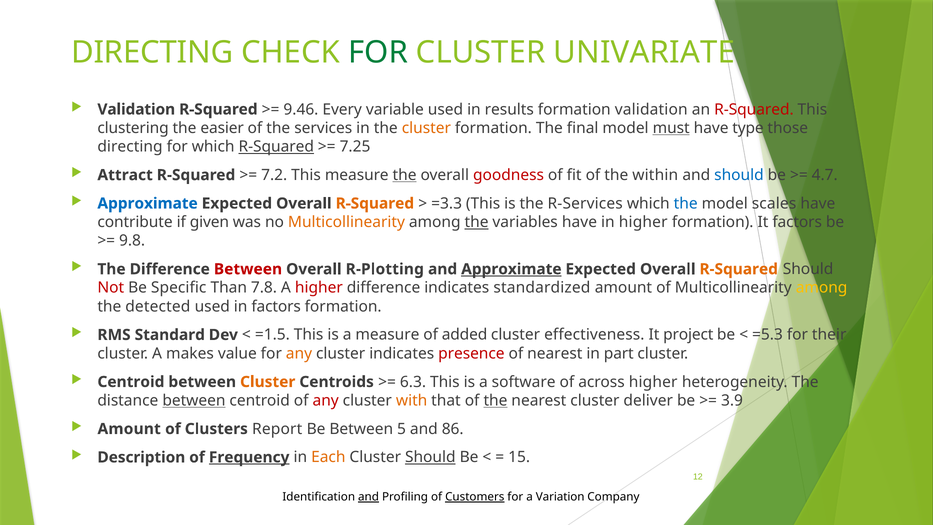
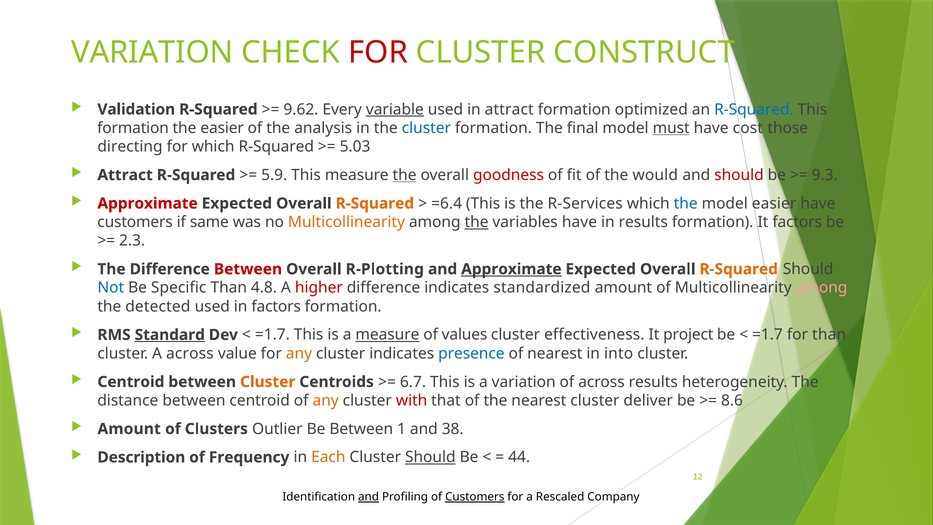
DIRECTING: DIRECTING -> VARIATION (152, 52)
FOR colour: green -> red (378, 52)
UNIVARIATE: UNIVARIATE -> CONSTRUCT (644, 52)
9.46: 9.46 -> 9.62 (301, 109)
variable underline: none -> present (395, 109)
in results: results -> attract (509, 109)
formation validation: validation -> optimized (651, 109)
R-Squared colour: red -> blue (754, 109)
clustering: clustering -> formation (133, 128)
services: services -> analysis (323, 128)
cluster colour: orange -> blue (426, 128)
type: type -> cost (748, 128)
R-Squared underline: present -> none (276, 147)
7.25: 7.25 -> 5.03 (355, 147)
7.2: 7.2 -> 5.9 (274, 175)
within: within -> would (655, 175)
should colour: blue -> red (739, 175)
4.7: 4.7 -> 9.3 (825, 175)
Approximate colour: blue -> red (148, 203)
=3.3: =3.3 -> =6.4 (447, 203)
model scales: scales -> easier (774, 203)
contribute: contribute -> customers (135, 222)
given: given -> same (209, 222)
in higher: higher -> results (643, 222)
9.8: 9.8 -> 2.3 (132, 241)
Not colour: red -> blue (111, 288)
7.8: 7.8 -> 4.8 (264, 288)
among colour: yellow -> pink (822, 288)
Standard underline: none -> present (170, 335)
=1.5: =1.5 -> =1.7 (272, 335)
measure underline: none -> present (387, 335)
added: added -> values (465, 335)
=5.3: =5.3 -> =1.7 (767, 335)
for their: their -> than (829, 335)
A makes: makes -> across (190, 353)
presence colour: red -> blue (471, 353)
part: part -> into (619, 353)
6.3: 6.3 -> 6.7 (413, 382)
a software: software -> variation (524, 382)
across higher: higher -> results (653, 382)
between underline: present -> none (194, 400)
any colour: red -> orange (326, 400)
with colour: orange -> red (412, 400)
the underline: present -> none (495, 400)
3.9: 3.9 -> 8.6 (732, 400)
Report: Report -> Outlier (277, 429)
5: 5 -> 1 (401, 429)
86: 86 -> 38 (453, 429)
Frequency underline: present -> none (249, 457)
15: 15 -> 44 (519, 457)
Variation: Variation -> Rescaled (560, 497)
